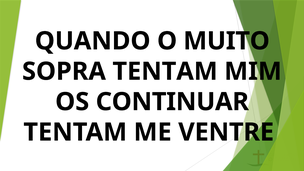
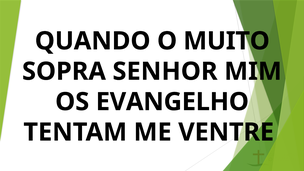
SOPRA TENTAM: TENTAM -> SENHOR (165, 71)
CONTINUAR: CONTINUAR -> EVANGELHO (172, 102)
